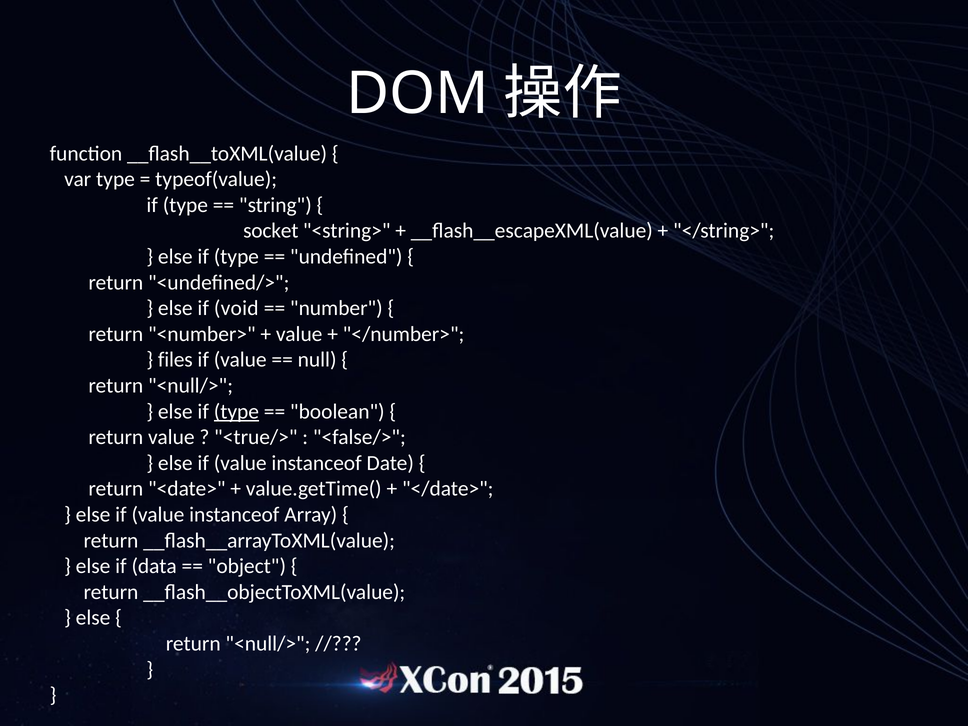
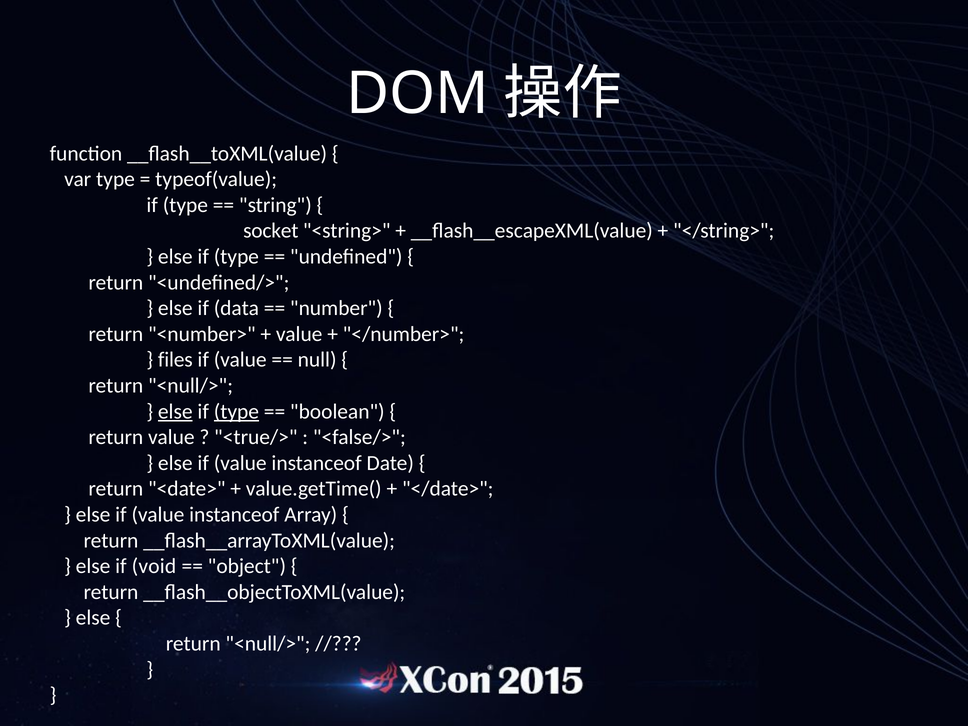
void: void -> data (236, 308)
else underline: none -> present (175, 411)
data: data -> void (154, 566)
